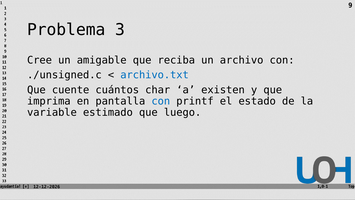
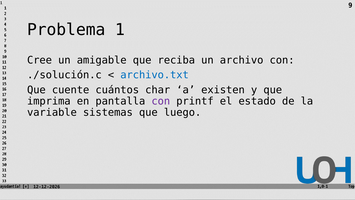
3: 3 -> 1 (120, 30)
./unsigned.c: ./unsigned.c -> ./solución.c (64, 75)
con colour: blue -> purple (161, 101)
estimado: estimado -> sistemas (108, 112)
